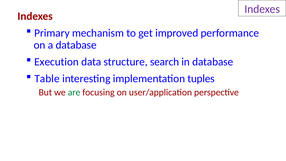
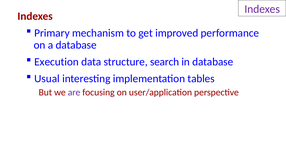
Table: Table -> Usual (47, 79)
tuples: tuples -> tables (201, 79)
are colour: green -> purple (74, 92)
